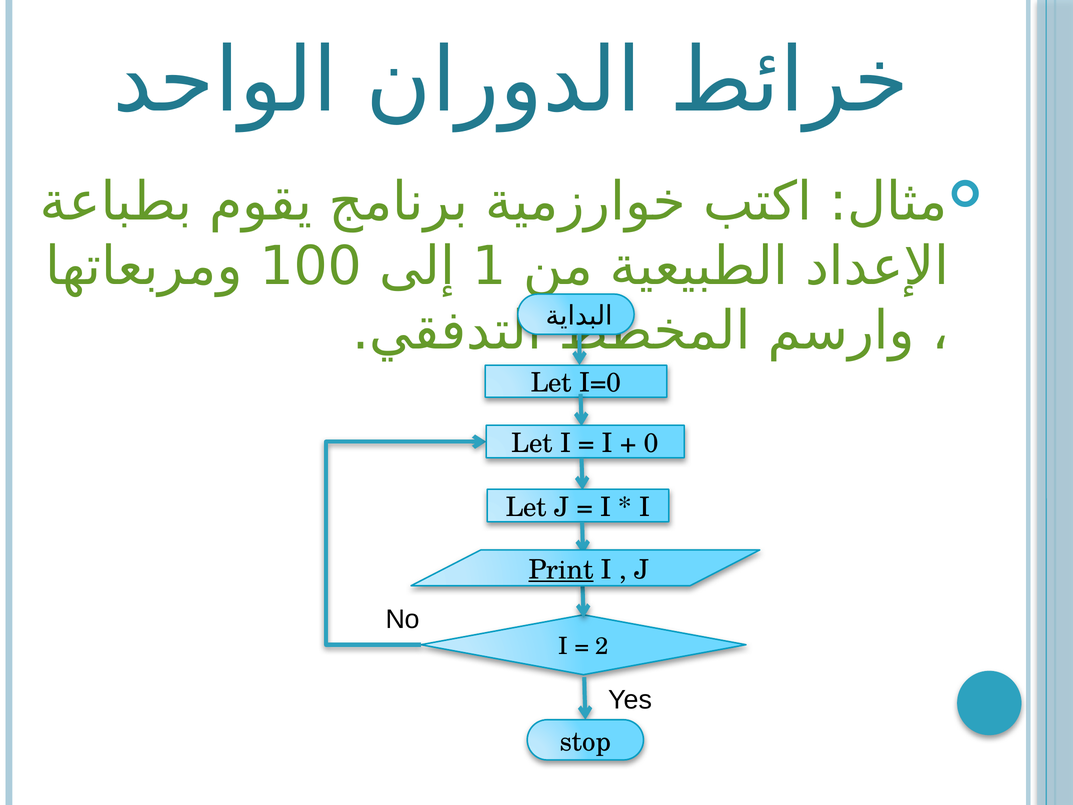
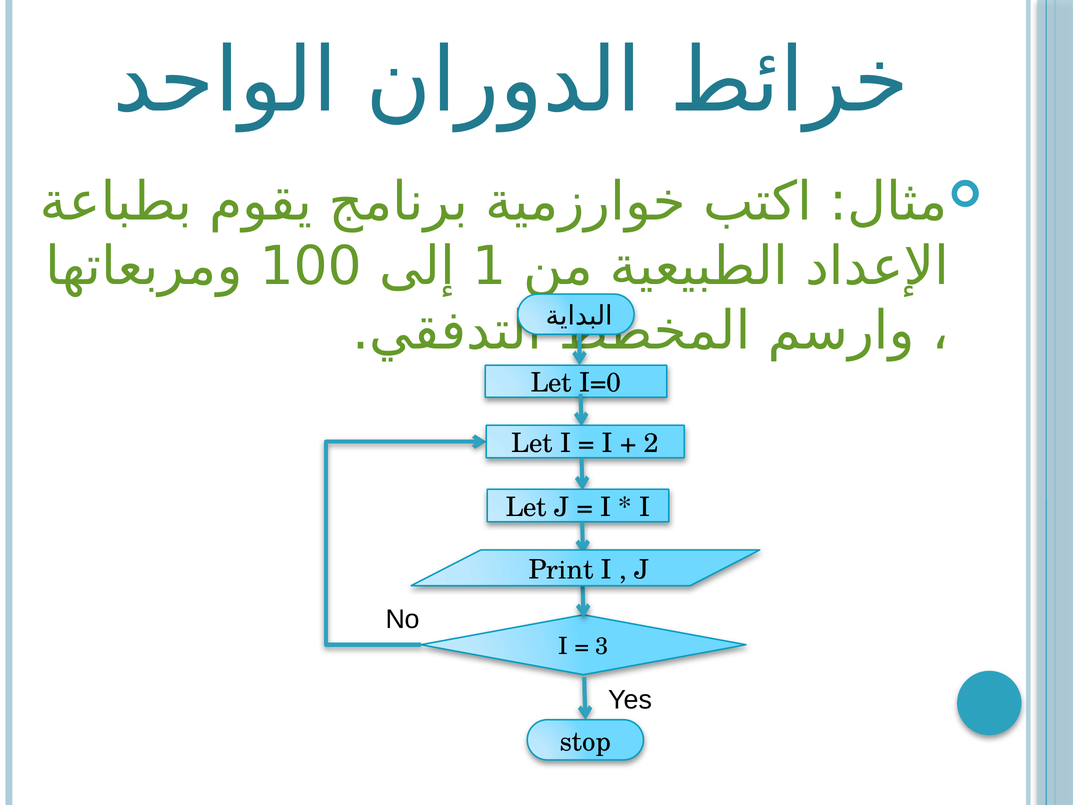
0: 0 -> 2 (651, 443)
Print underline: present -> none (561, 570)
2: 2 -> 3 (602, 646)
